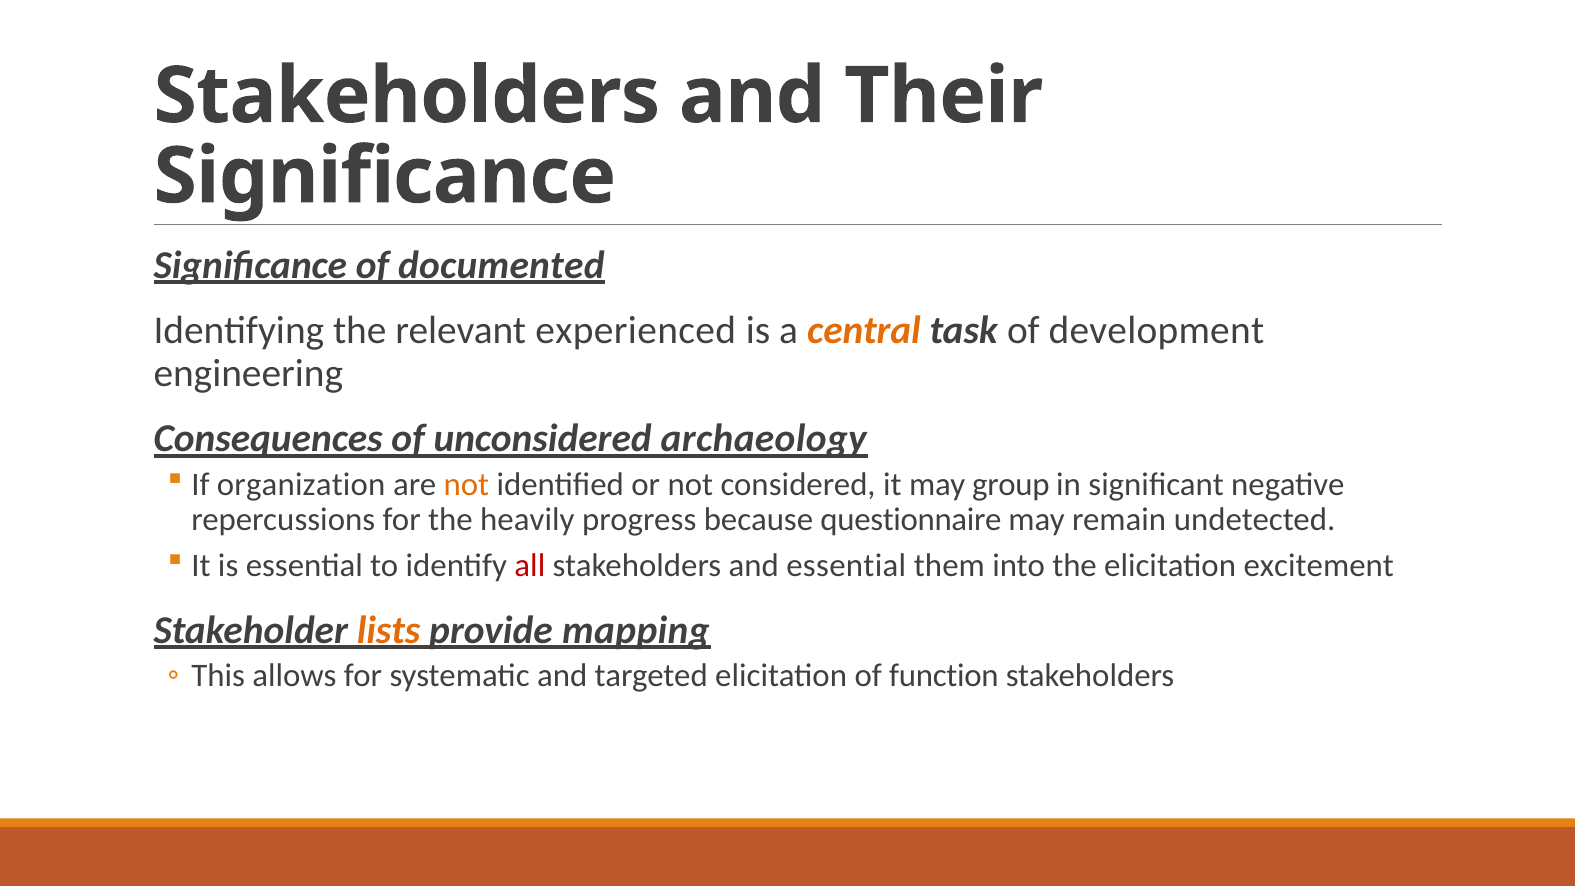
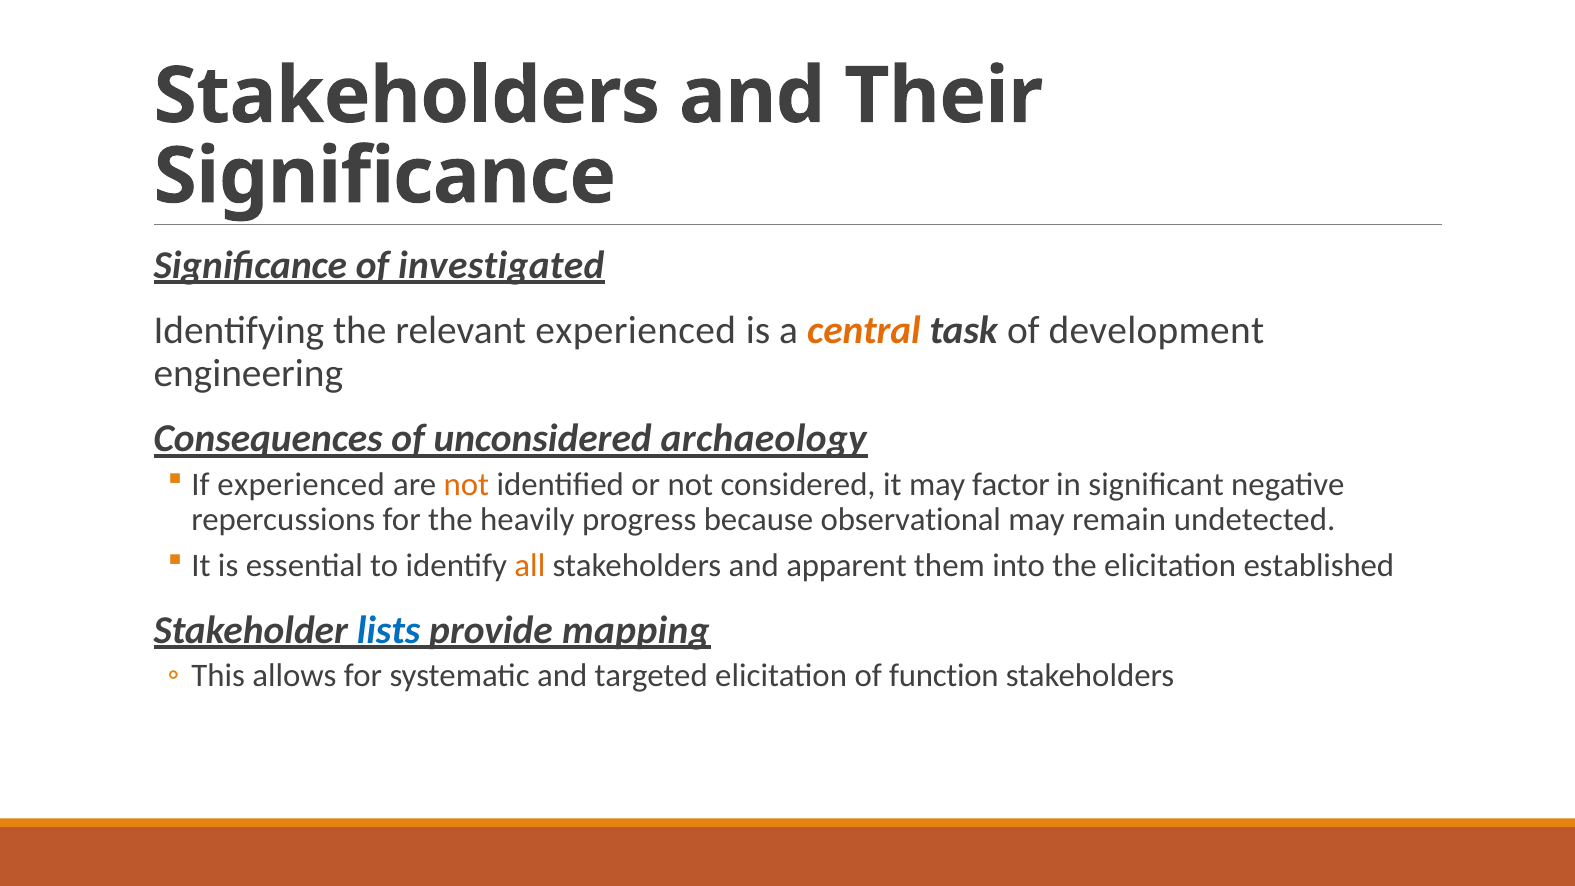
documented: documented -> investigated (501, 265)
If organization: organization -> experienced (301, 484)
group: group -> factor (1011, 484)
questionnaire: questionnaire -> observational (911, 520)
all colour: red -> orange (530, 565)
and essential: essential -> apparent (847, 565)
excitement: excitement -> established (1319, 565)
lists colour: orange -> blue (389, 630)
